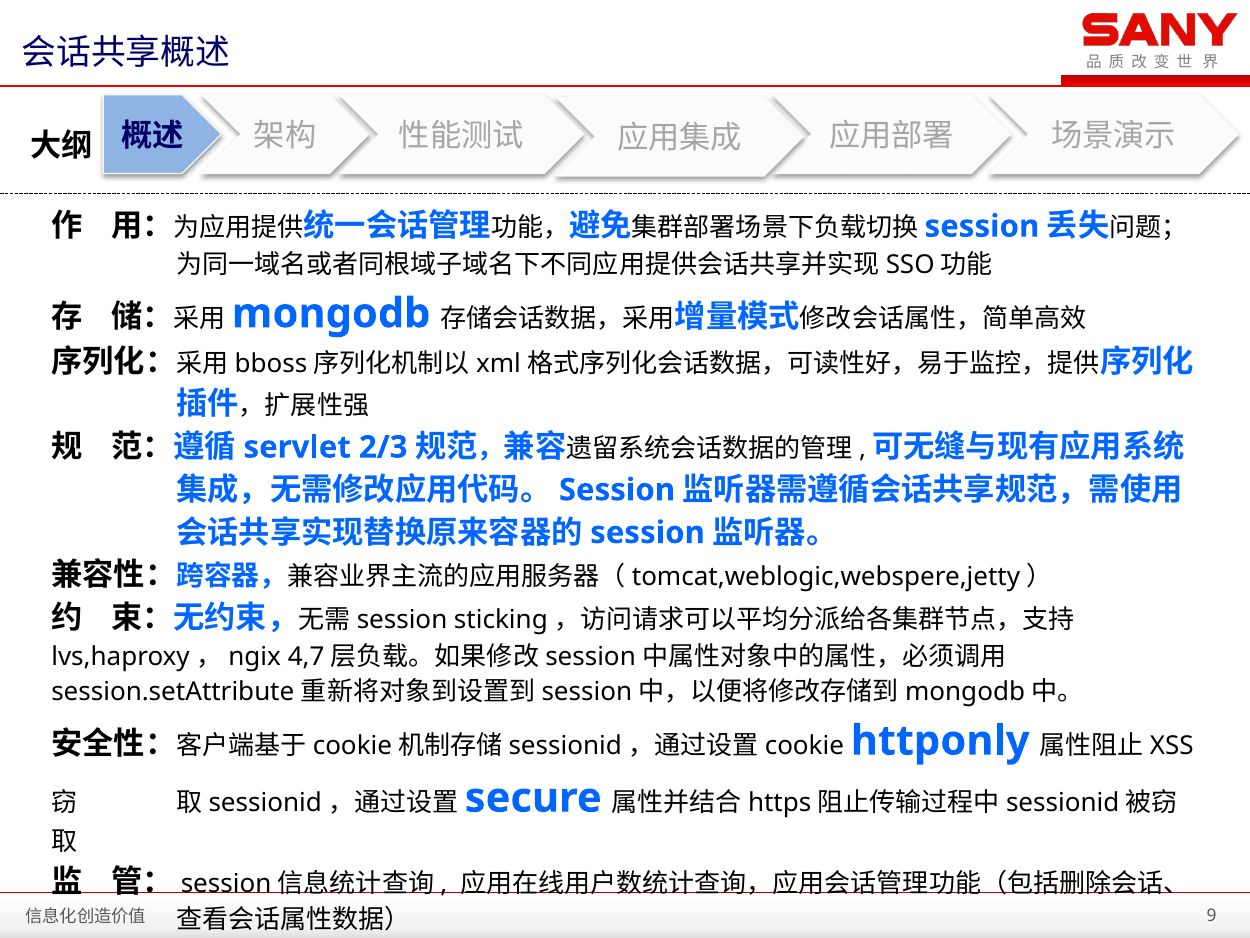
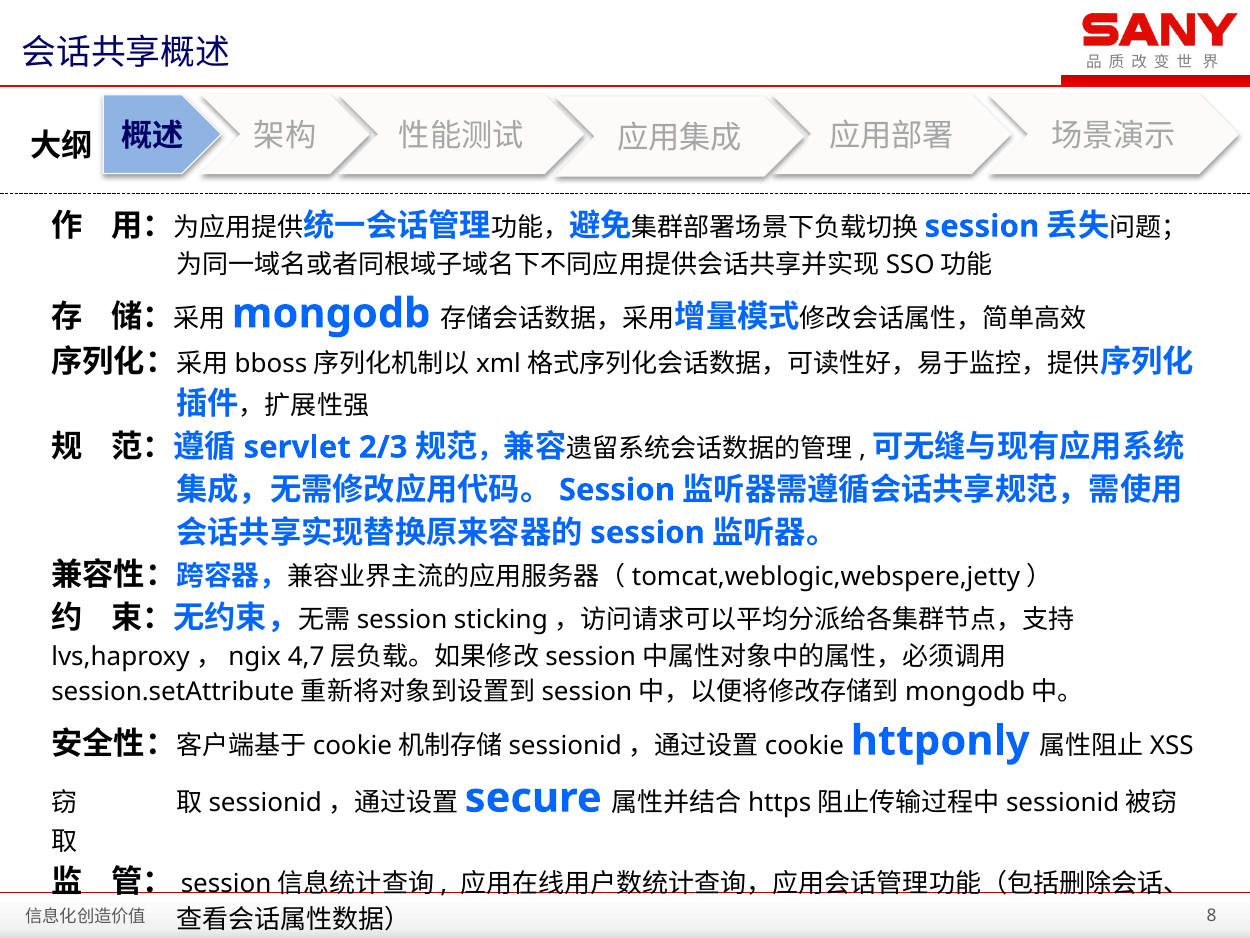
9: 9 -> 8 (1212, 915)
